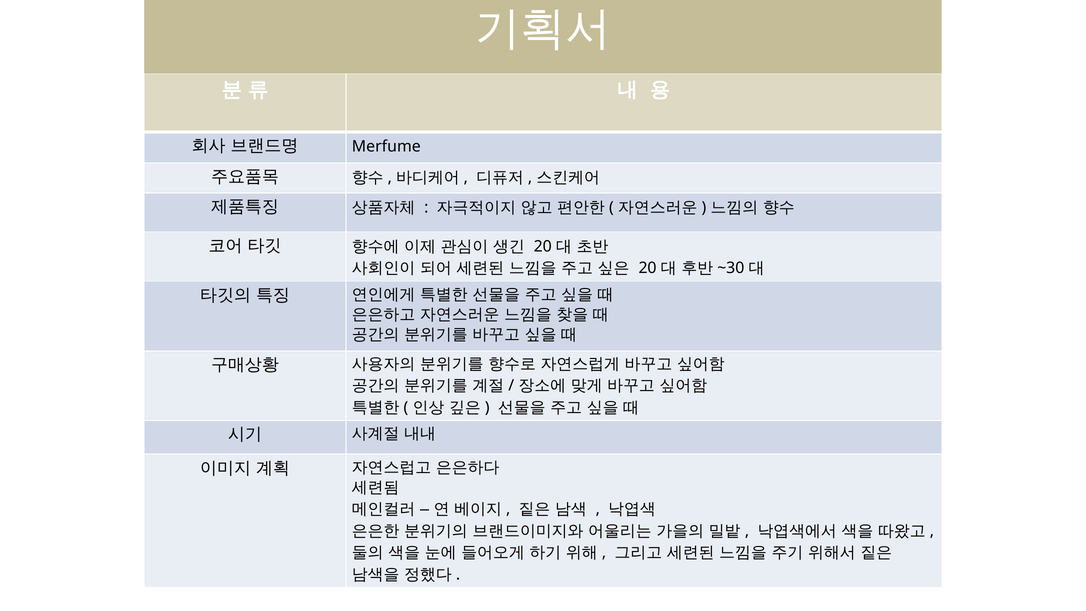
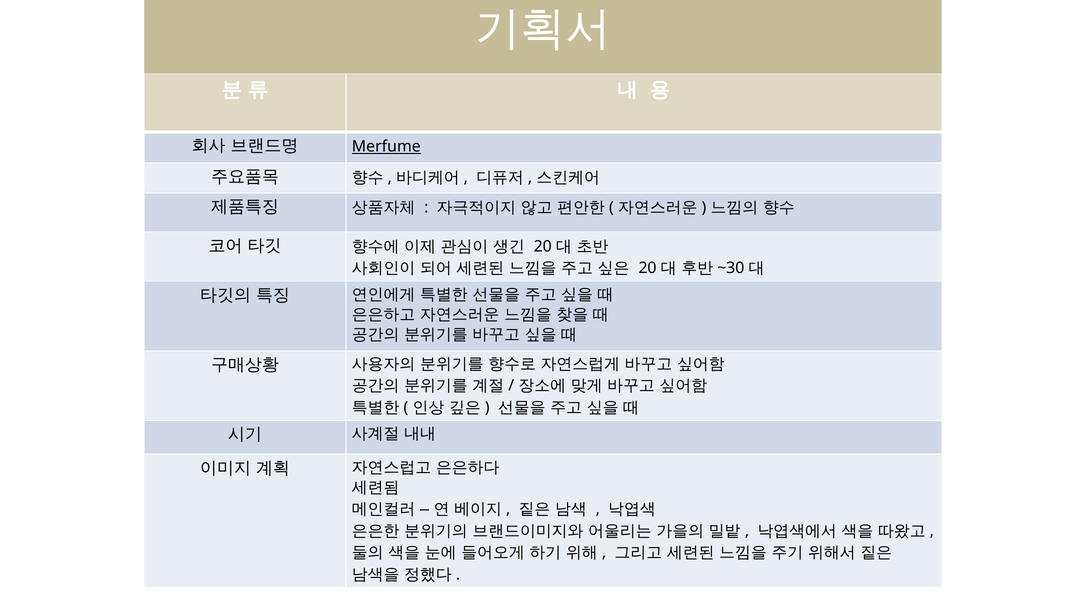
Merfume underline: none -> present (386, 147)
